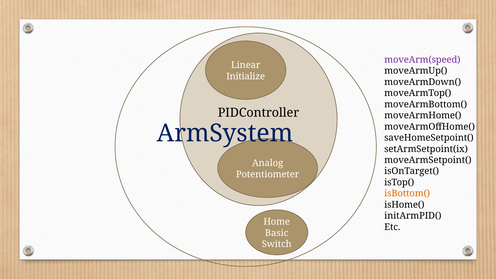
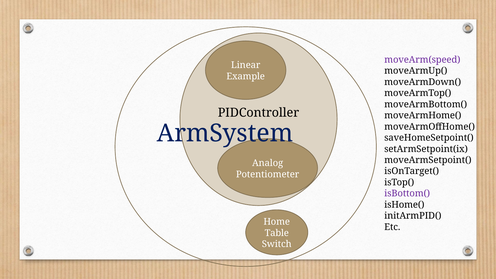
Initialize: Initialize -> Example (246, 76)
isBottom( colour: orange -> purple (407, 194)
Basic: Basic -> Table (277, 233)
